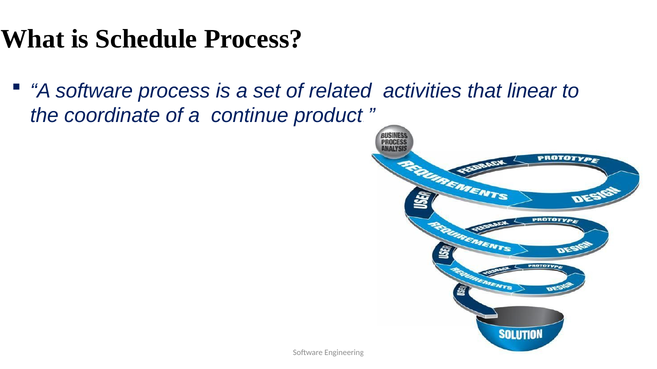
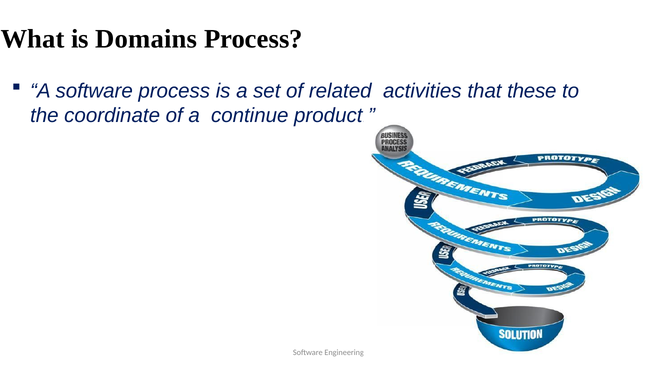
Schedule: Schedule -> Domains (146, 39)
linear: linear -> these (532, 91)
